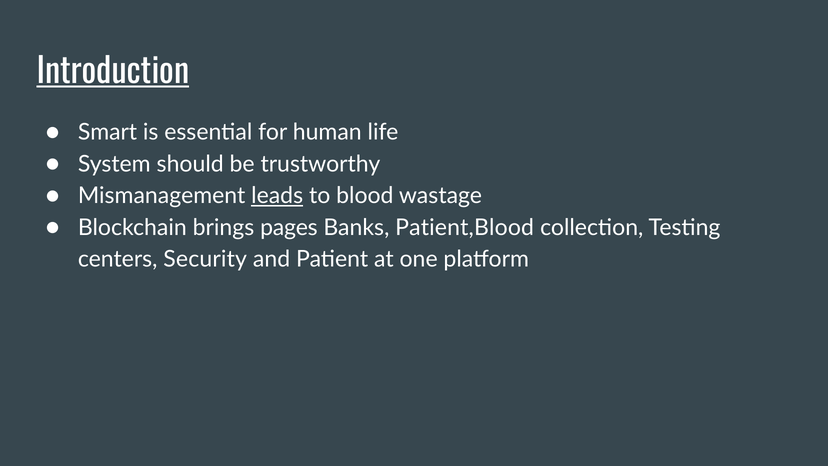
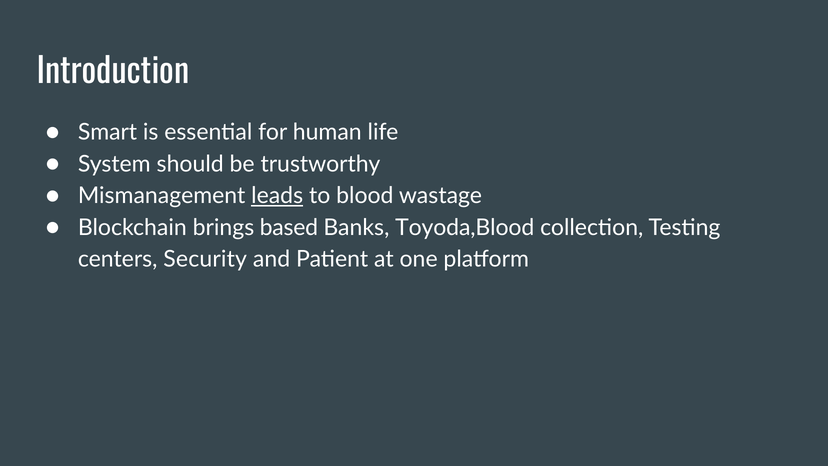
Introduction underline: present -> none (113, 72)
pages: pages -> based (289, 227)
Patient,Blood: Patient,Blood -> Toyoda,Blood (465, 227)
